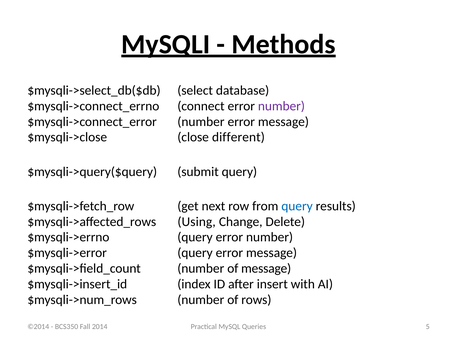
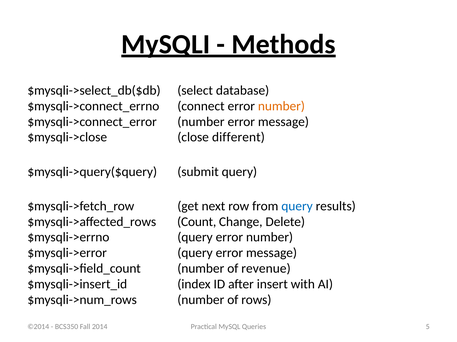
number colour: purple -> orange (281, 106)
Using: Using -> Count (197, 222)
of message: message -> revenue (266, 269)
